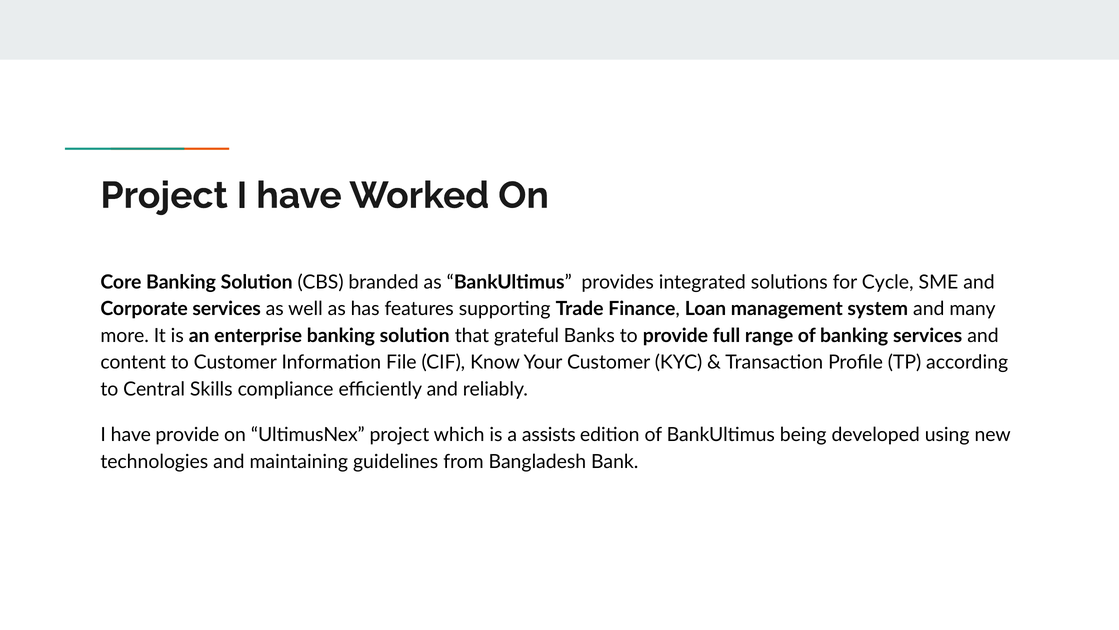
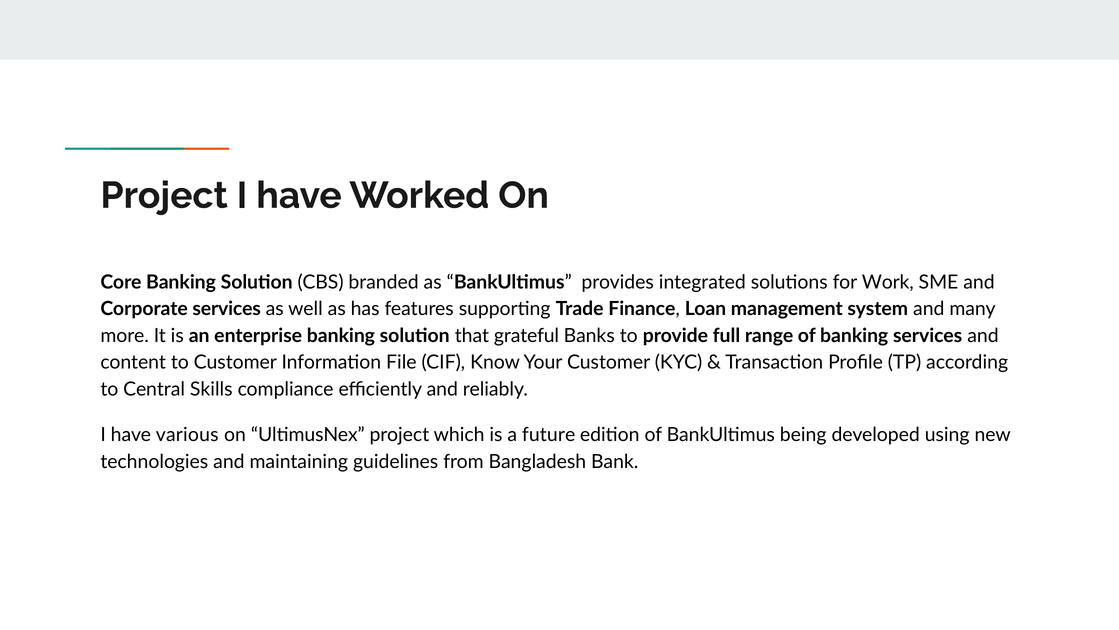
Cycle: Cycle -> Work (888, 282)
have provide: provide -> various (187, 434)
assists: assists -> future (549, 434)
